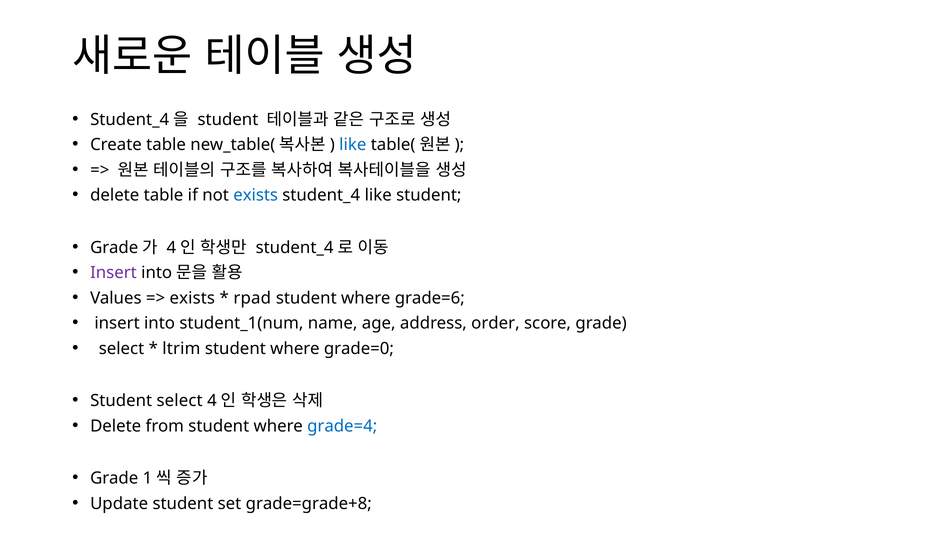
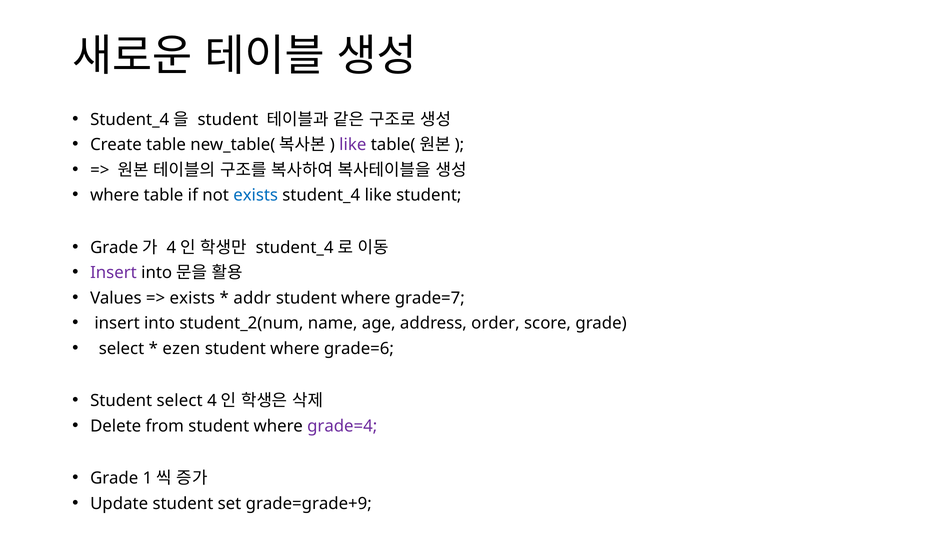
like colour: blue -> purple (353, 145)
delete: delete -> where (115, 195)
rpad: rpad -> addr (252, 298)
grade=6: grade=6 -> grade=7 (430, 298)
student_1(num: student_1(num -> student_2(num (241, 323)
ltrim: ltrim -> ezen (181, 348)
grade=0: grade=0 -> grade=6 (359, 348)
grade=4 colour: blue -> purple (342, 426)
grade=grade+8: grade=grade+8 -> grade=grade+9 (309, 503)
